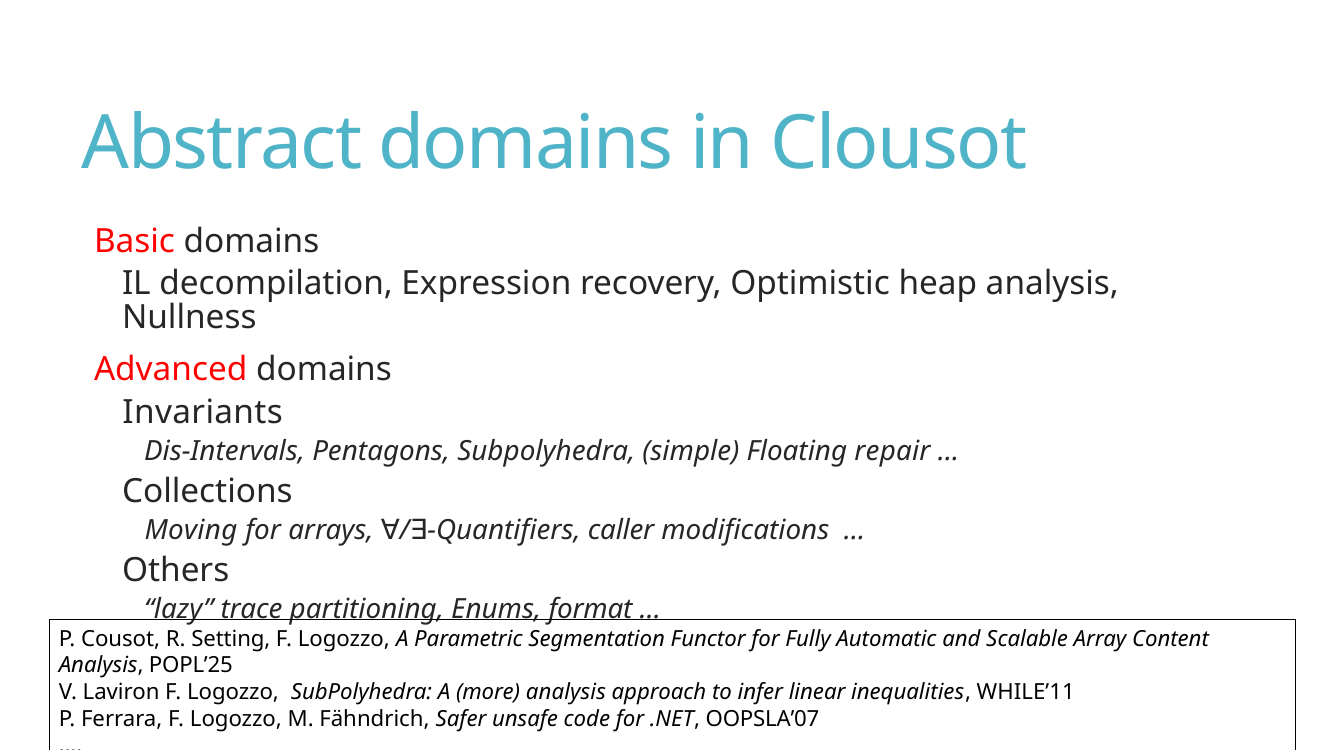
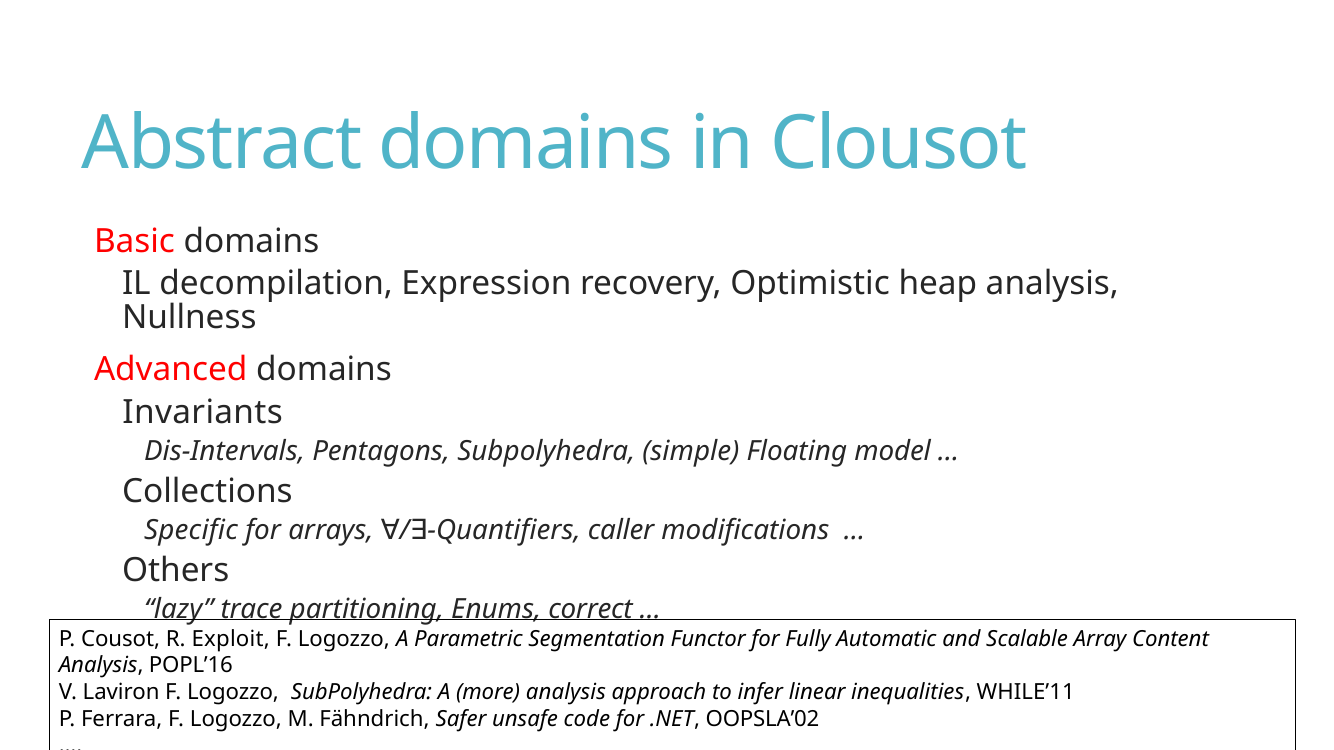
repair: repair -> model (893, 452)
Moving: Moving -> Specific (191, 531)
format: format -> correct (591, 610)
Setting: Setting -> Exploit (231, 639)
POPL’25: POPL’25 -> POPL’16 (191, 666)
OOPSLA’07: OOPSLA’07 -> OOPSLA’02 (763, 719)
